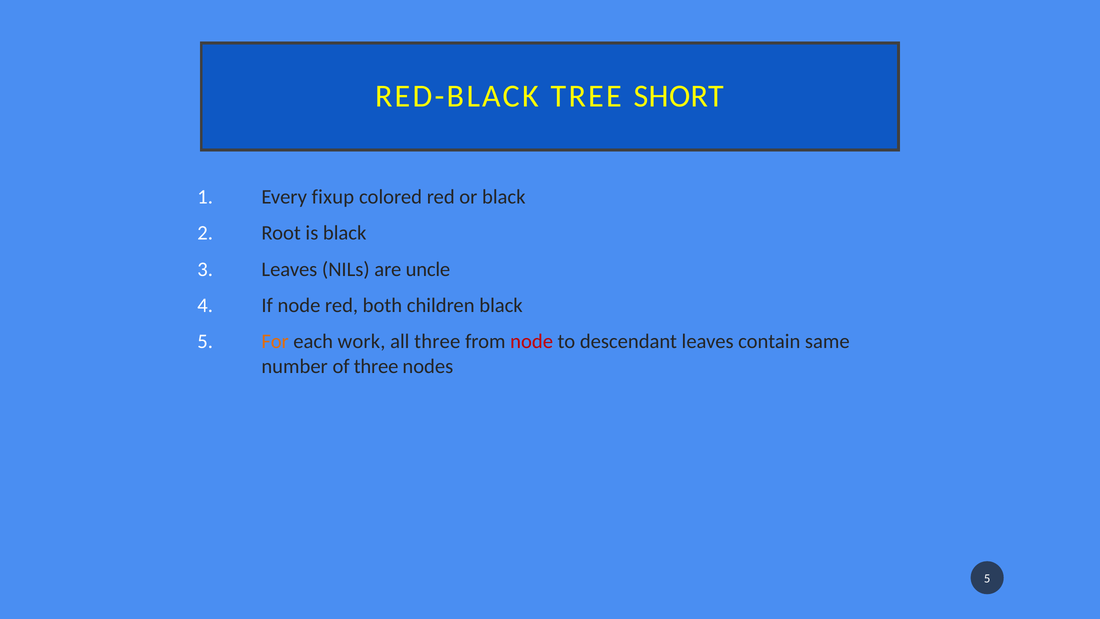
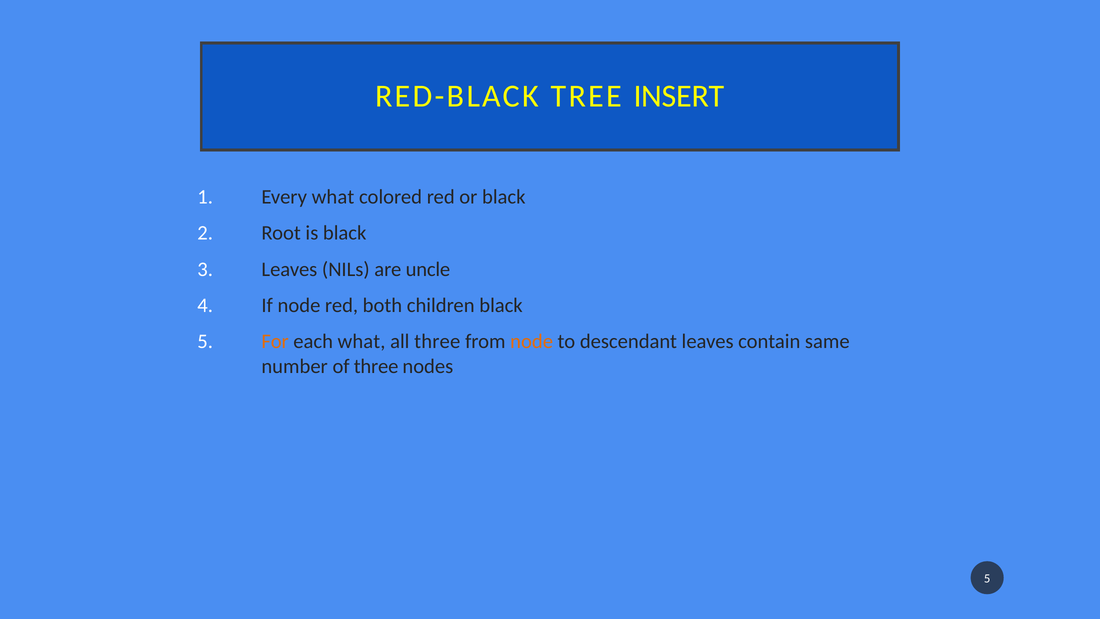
SHORT: SHORT -> INSERT (679, 96)
Every fixup: fixup -> what (333, 197)
each work: work -> what (362, 342)
node colour: red -> orange (532, 342)
